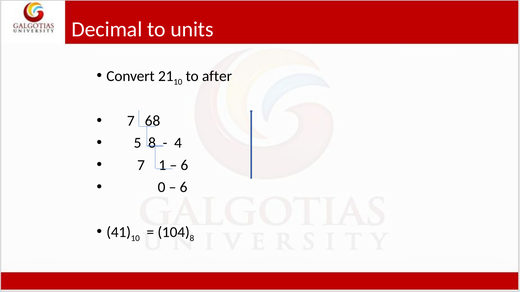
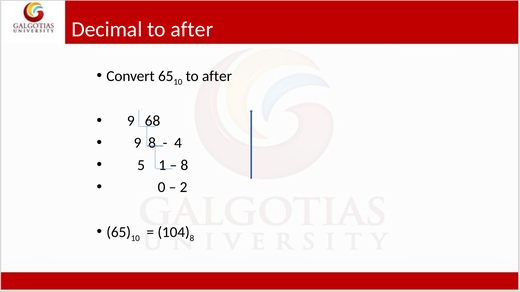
Decimal to units: units -> after (192, 29)
Convert 21: 21 -> 65 (166, 76)
7: 7 -> 9 (131, 121)
5: 5 -> 9 (138, 143)
7: 7 -> 5 (141, 165)
6: 6 -> 8 (184, 165)
6: 6 -> 2 (184, 187)
41: 41 -> 65 (119, 233)
